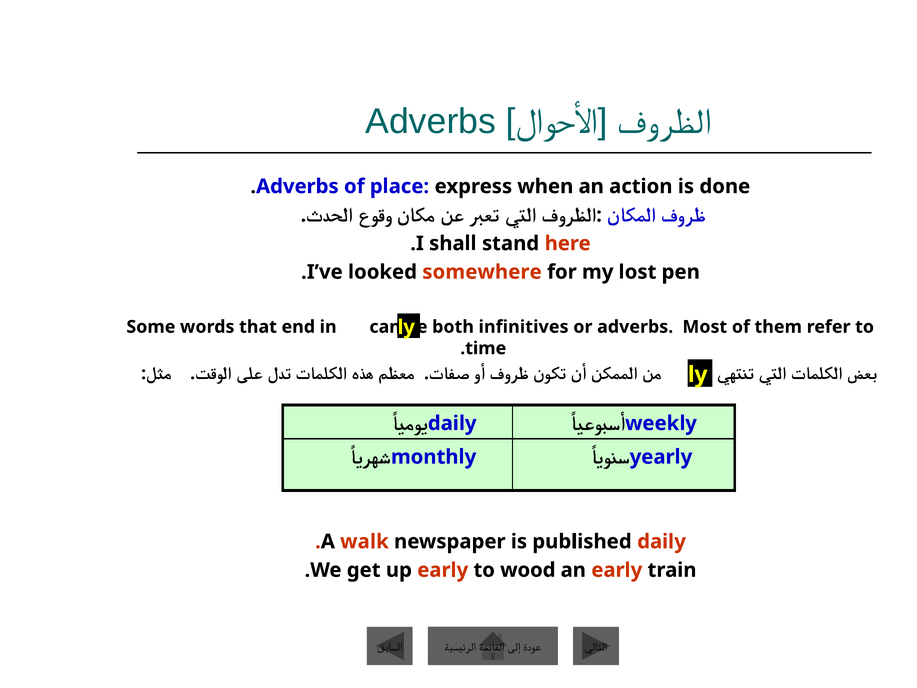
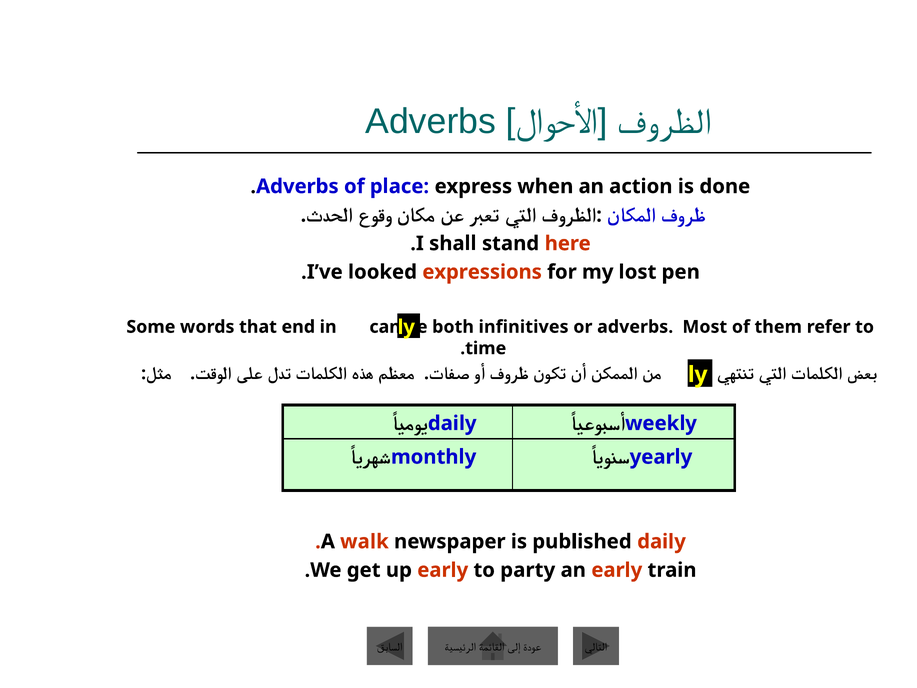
somewhere: somewhere -> expressions (482, 272)
wood: wood -> party (528, 570)
